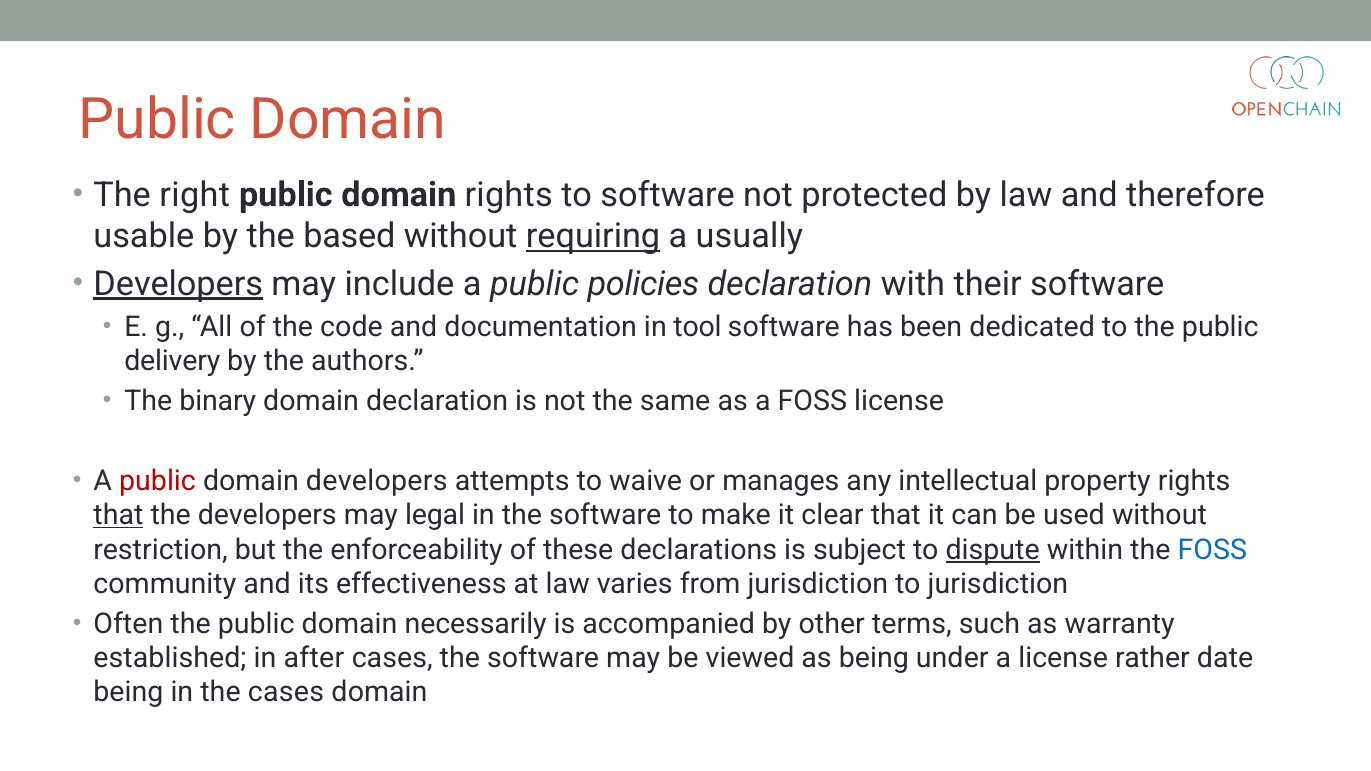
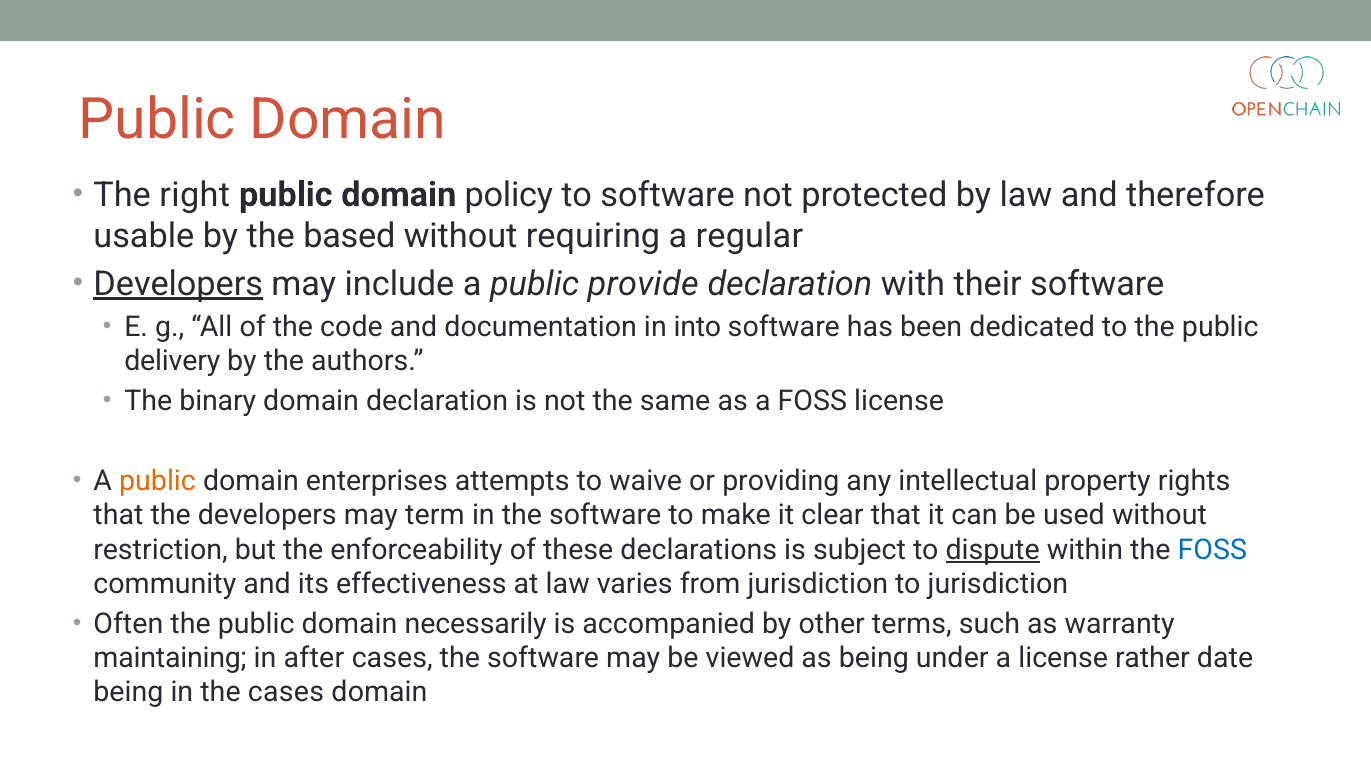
domain rights: rights -> policy (509, 195)
requiring underline: present -> none (593, 236)
usually: usually -> regular (749, 236)
policies: policies -> provide (643, 284)
tool: tool -> into (697, 327)
public colour: red -> orange (158, 481)
domain developers: developers -> enterprises (377, 481)
manages: manages -> providing (781, 481)
that underline: present -> none (118, 515)
legal: legal -> term (435, 515)
established: established -> maintaining (170, 658)
